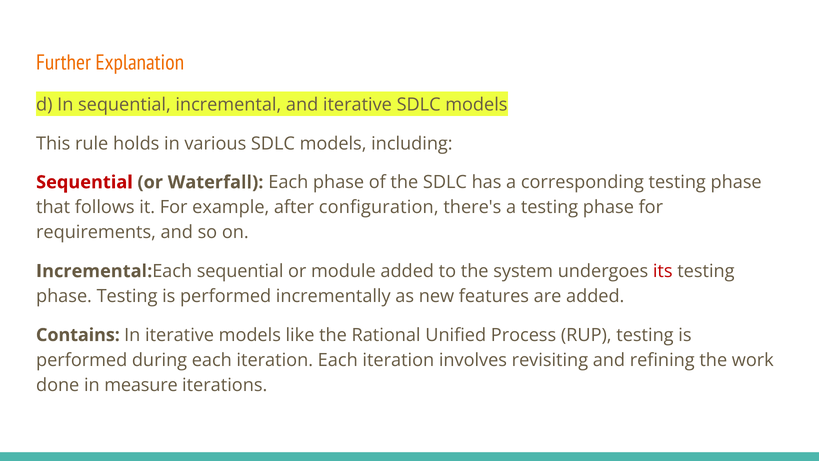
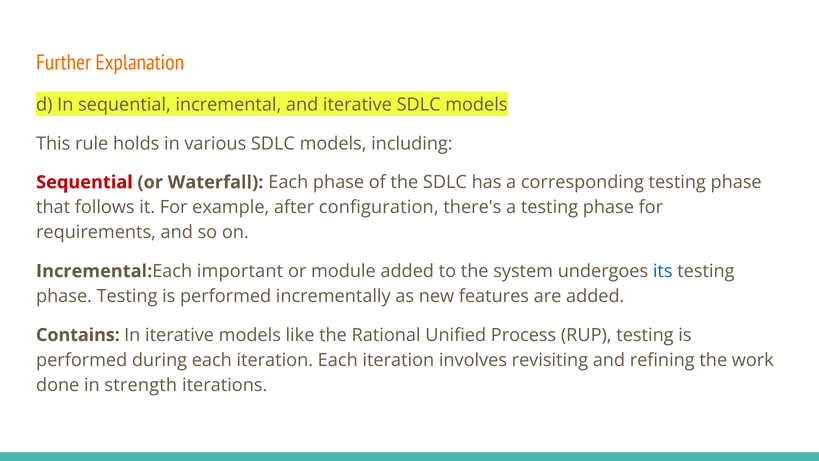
Incremental:Each sequential: sequential -> important (240, 271)
its colour: red -> blue (663, 271)
measure: measure -> strength (141, 385)
